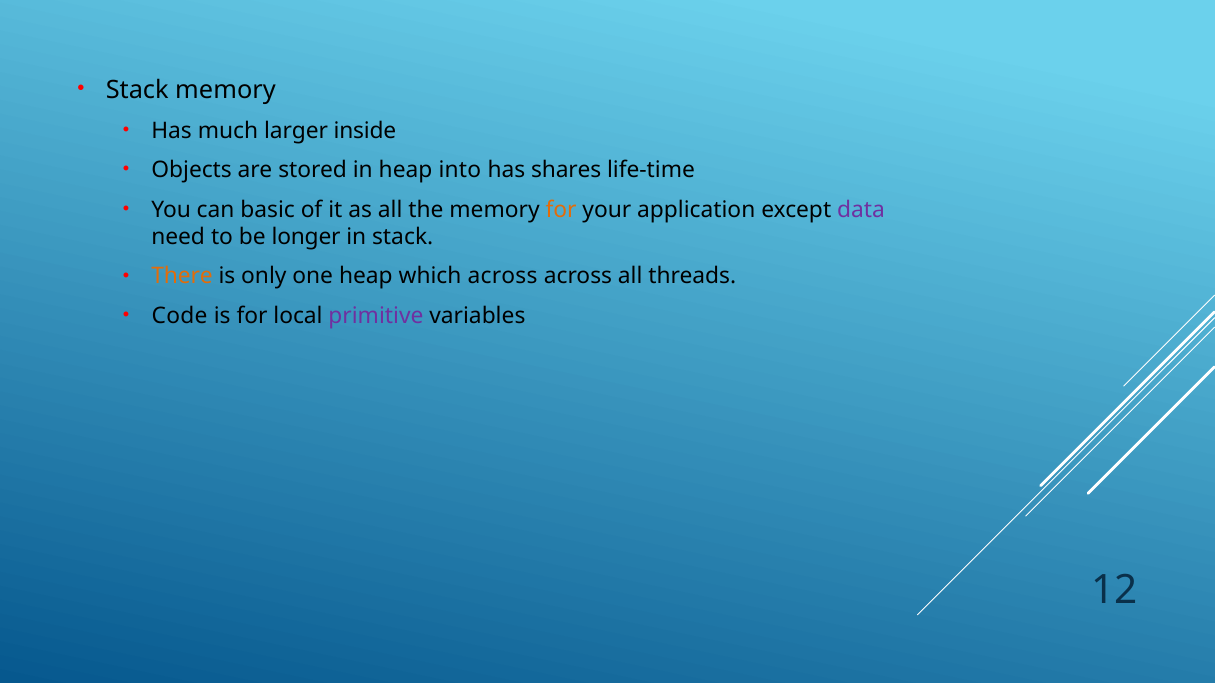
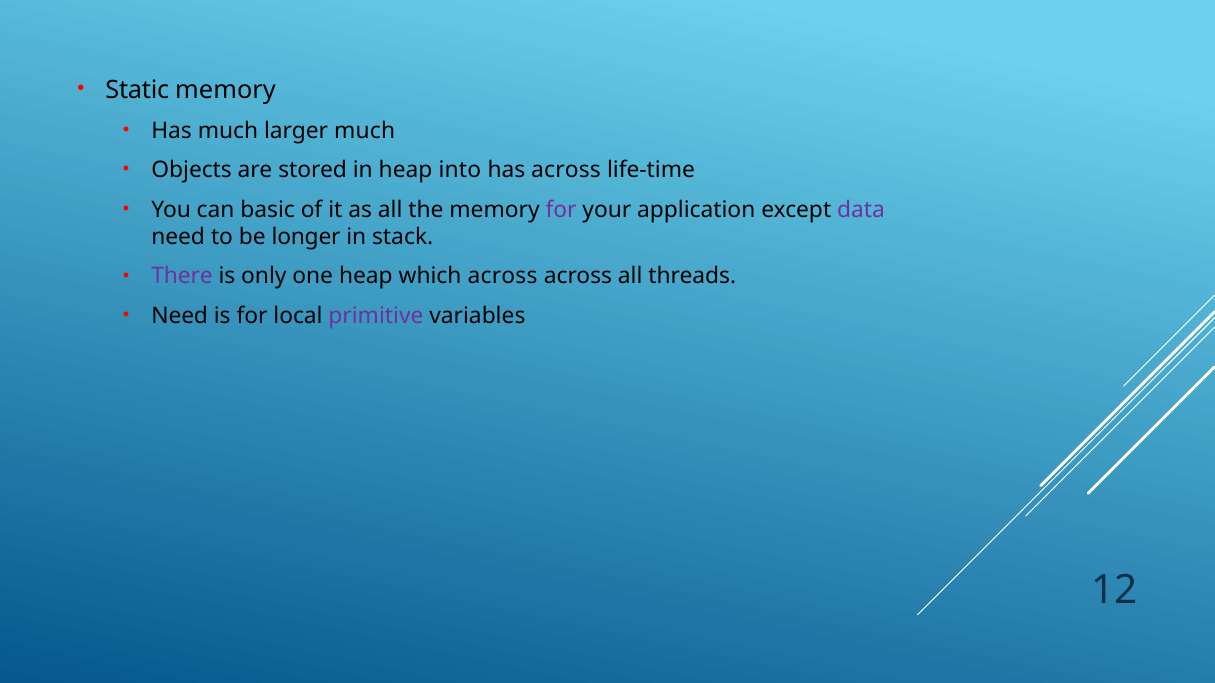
Stack: Stack -> Static (137, 90)
larger inside: inside -> much (365, 131)
has shares: shares -> across (566, 170)
for colour: orange -> purple (561, 210)
There colour: orange -> purple (182, 277)
Code: Code -> Need (180, 316)
